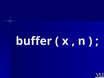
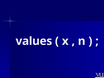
buffer: buffer -> values (34, 41)
